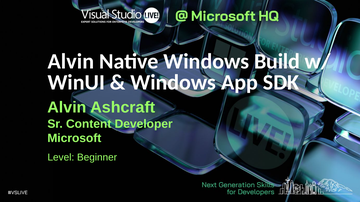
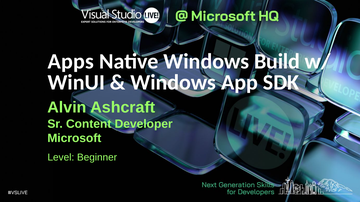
Alvin: Alvin -> Apps (71, 62)
